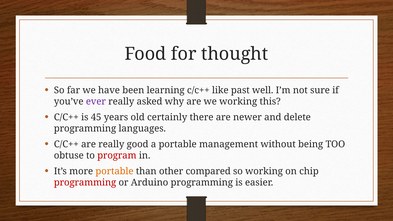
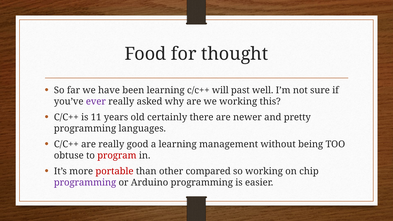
like: like -> will (220, 90)
45: 45 -> 11 (96, 117)
delete: delete -> pretty (297, 117)
a portable: portable -> learning (178, 144)
portable colour: orange -> red (114, 171)
programming colour: red -> purple (85, 183)
